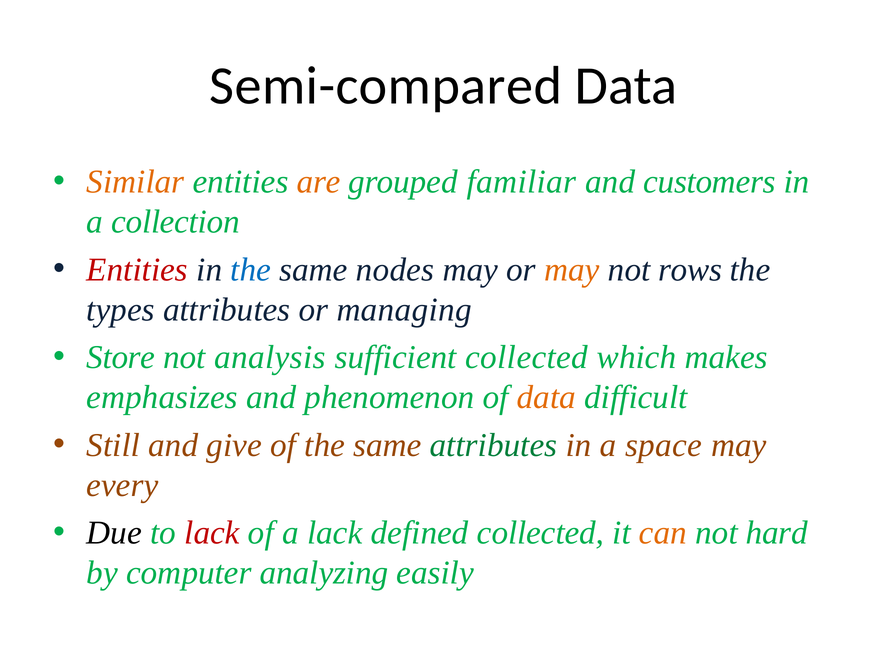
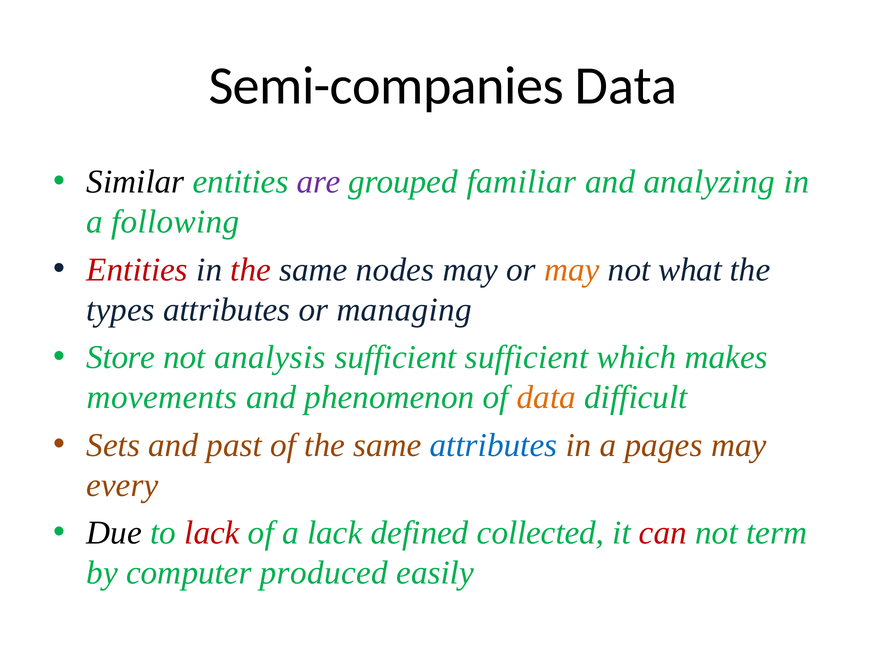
Semi-compared: Semi-compared -> Semi-companies (386, 86)
Similar colour: orange -> black (135, 182)
are colour: orange -> purple (319, 182)
customers: customers -> analyzing (709, 182)
collection: collection -> following (175, 222)
the colour: blue -> red (251, 270)
rows: rows -> what (690, 270)
sufficient collected: collected -> sufficient (527, 358)
emphasizes: emphasizes -> movements (162, 397)
Still: Still -> Sets (113, 445)
give: give -> past (234, 445)
attributes colour: green -> blue (494, 445)
space: space -> pages (664, 445)
can colour: orange -> red (663, 533)
hard: hard -> term (777, 533)
analyzing: analyzing -> produced (324, 573)
